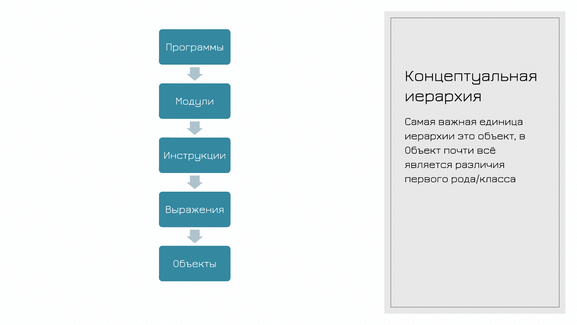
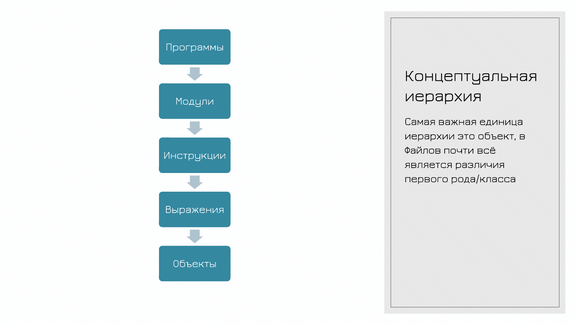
Объект: Объект -> Файлов (423, 150)
